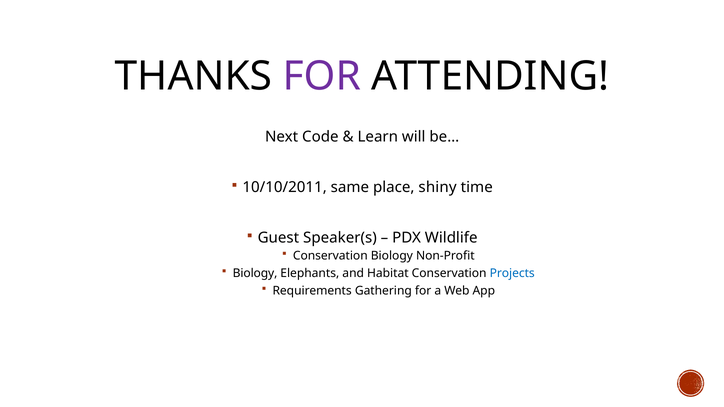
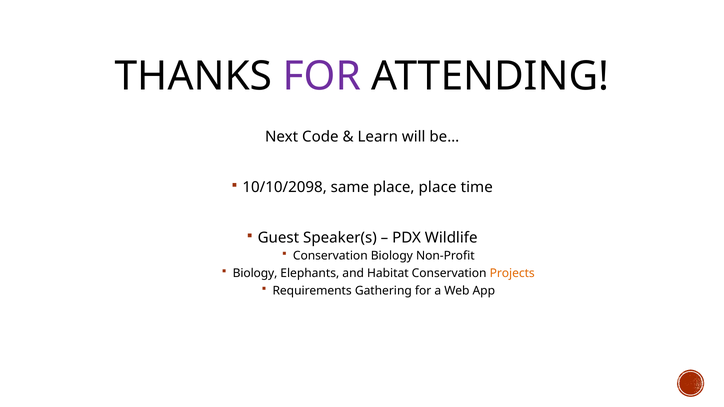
10/10/2011: 10/10/2011 -> 10/10/2098 (285, 187)
place shiny: shiny -> place (438, 187)
Projects colour: blue -> orange (512, 273)
